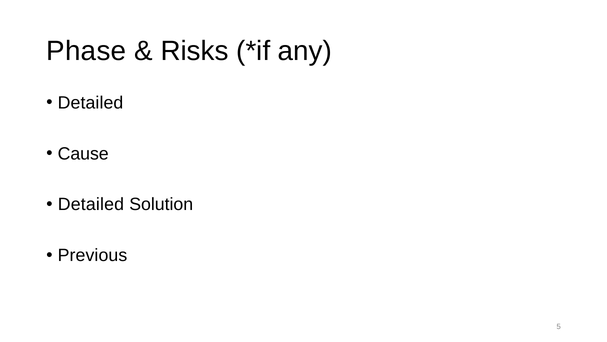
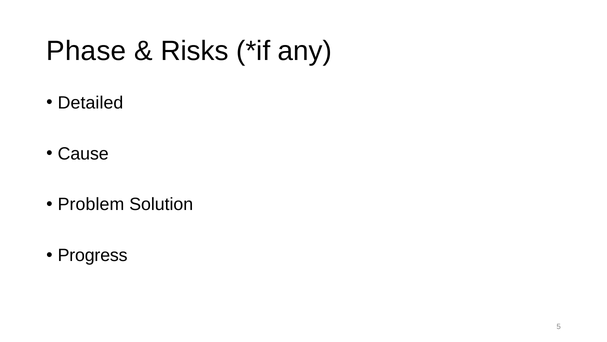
Detailed: Detailed -> Problem (91, 204)
Previous: Previous -> Progress (93, 255)
